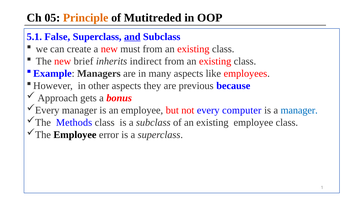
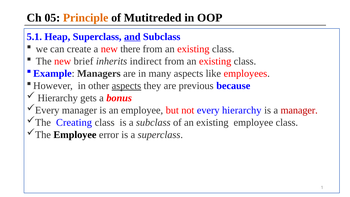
False: False -> Heap (57, 37)
must: must -> there (130, 49)
aspects underline: none -> present (126, 86)
Approach: Approach -> Hierarchy (58, 98)
every computer: computer -> hierarchy (242, 110)
manager colour: blue -> red (299, 110)
Methods: Methods -> Creating (74, 122)
